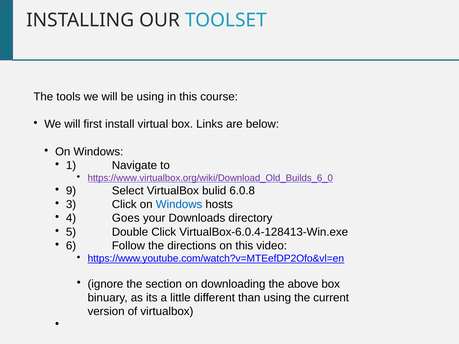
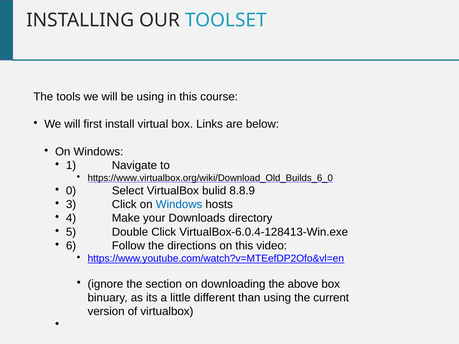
https://www.virtualbox.org/wiki/Download_Old_Builds_6_0 colour: purple -> black (210, 178)
9: 9 -> 0 (71, 191)
6.0.8: 6.0.8 -> 8.8.9 (242, 191)
Goes: Goes -> Make (126, 218)
